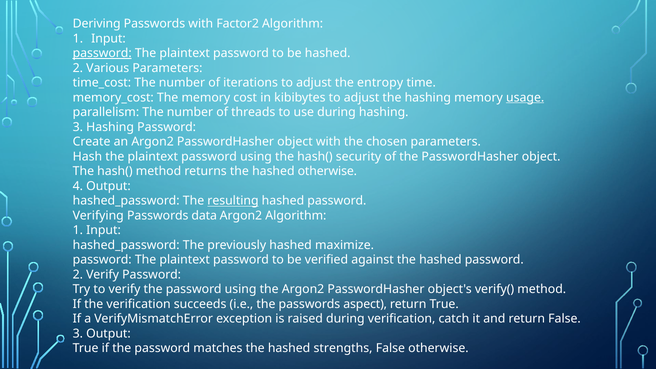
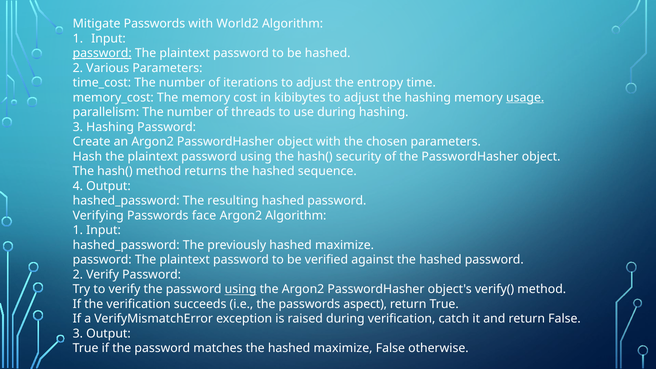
Deriving: Deriving -> Mitigate (97, 24)
Factor2: Factor2 -> World2 (238, 24)
hashed otherwise: otherwise -> sequence (327, 171)
resulting underline: present -> none (233, 201)
data: data -> face (204, 216)
using underline: none -> present (241, 289)
the hashed strengths: strengths -> maximize (343, 348)
